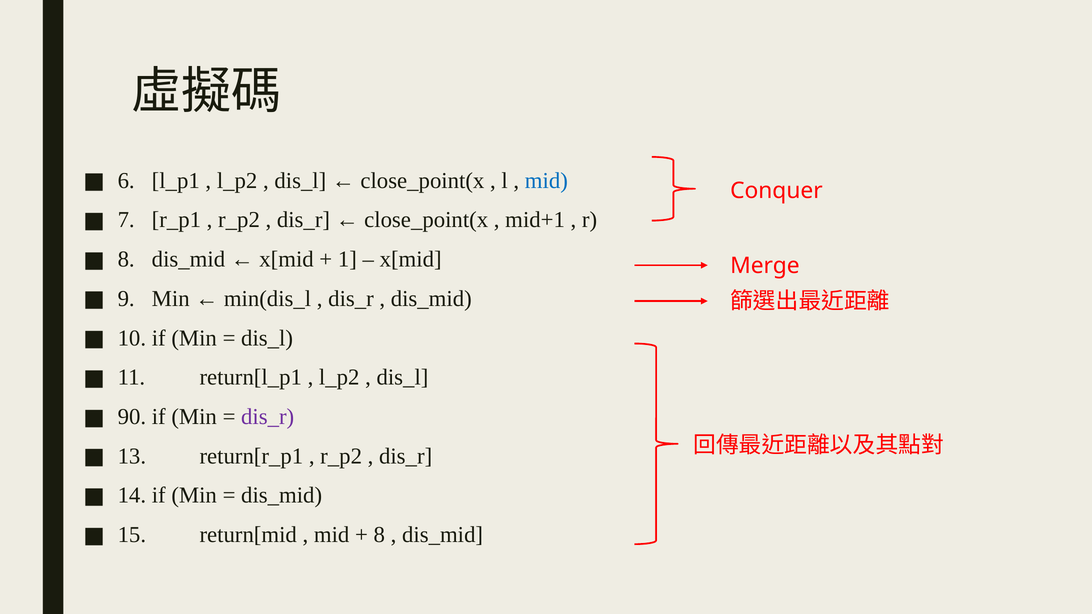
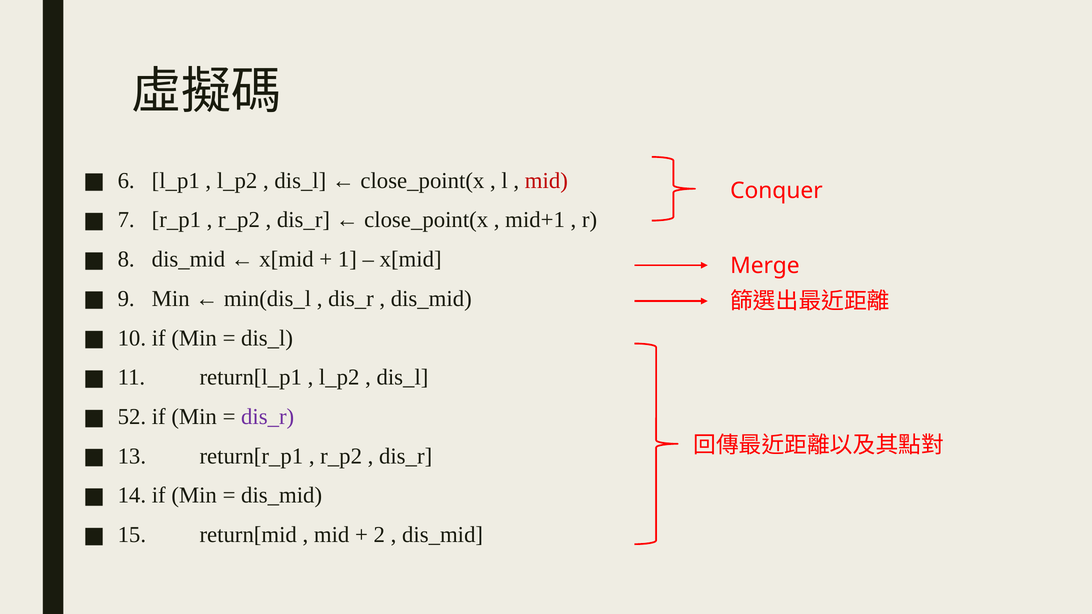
mid colour: blue -> red (546, 181)
90: 90 -> 52 (132, 417)
8: 8 -> 2 (379, 535)
